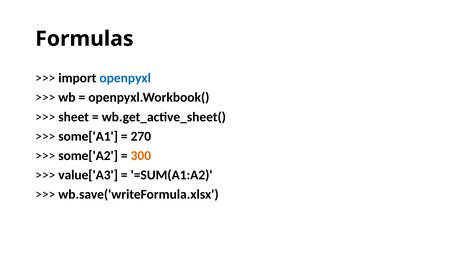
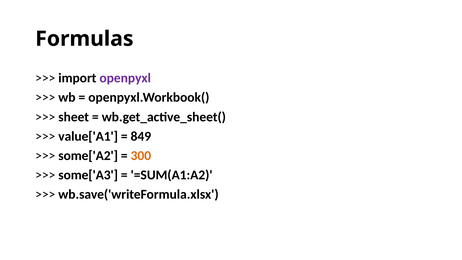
openpyxl colour: blue -> purple (125, 78)
some['A1: some['A1 -> value['A1 (88, 136)
270: 270 -> 849 (141, 136)
value['A3: value['A3 -> some['A3 (88, 175)
